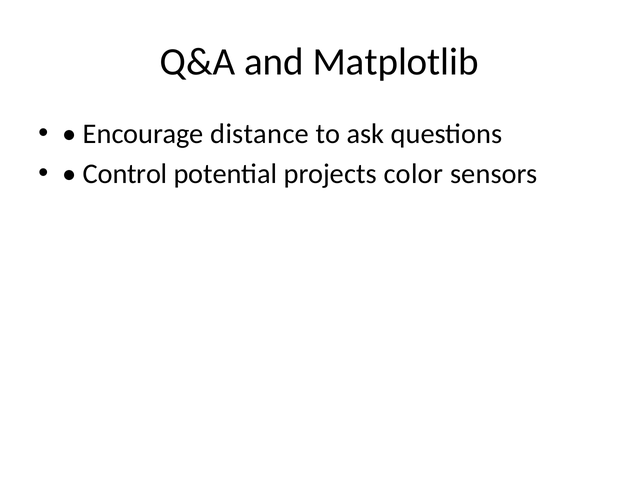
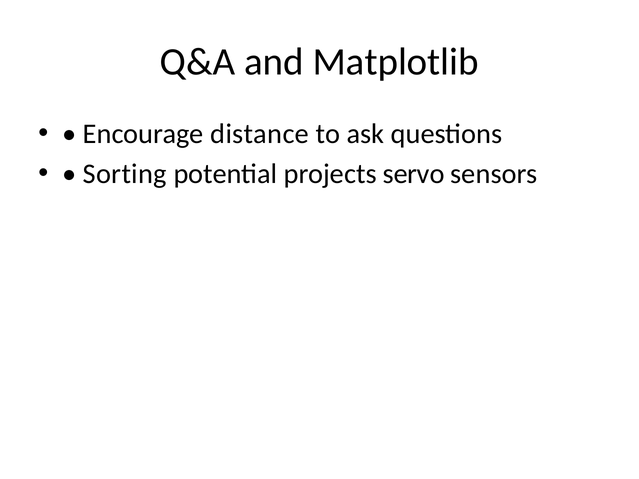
Control: Control -> Sorting (125, 174)
color: color -> servo (414, 174)
